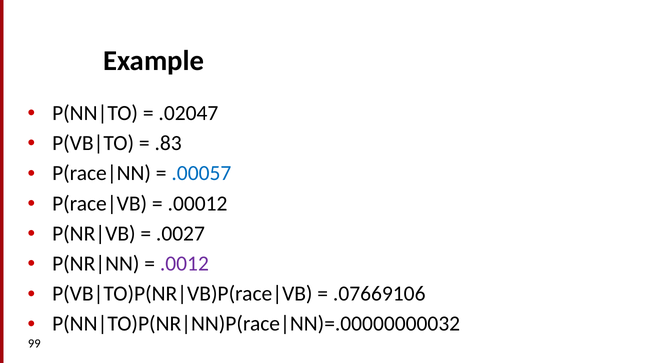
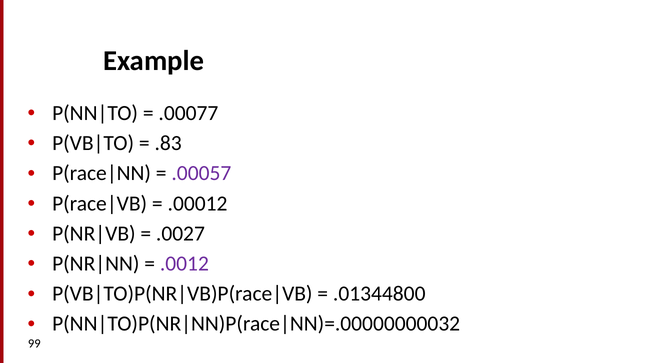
.02047: .02047 -> .00077 (188, 113)
.00057 colour: blue -> purple (201, 173)
.07669106: .07669106 -> .01344800 (379, 294)
